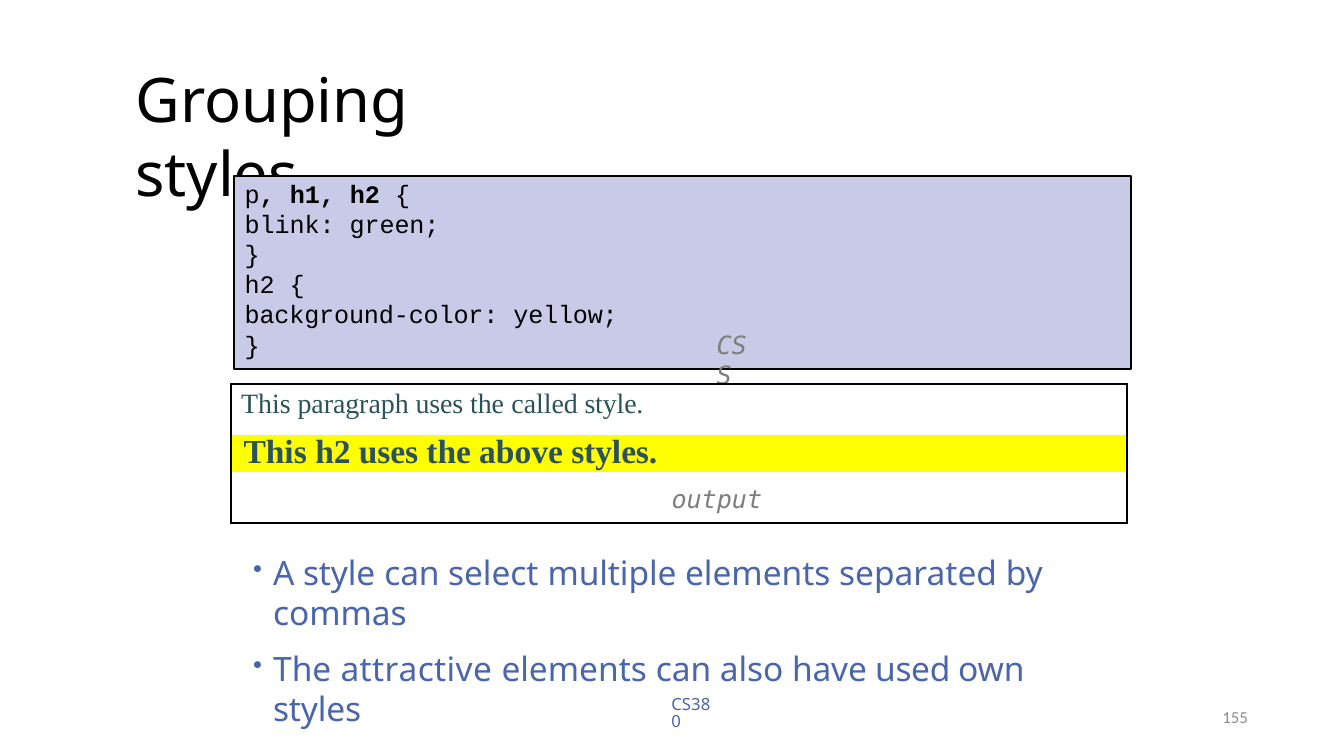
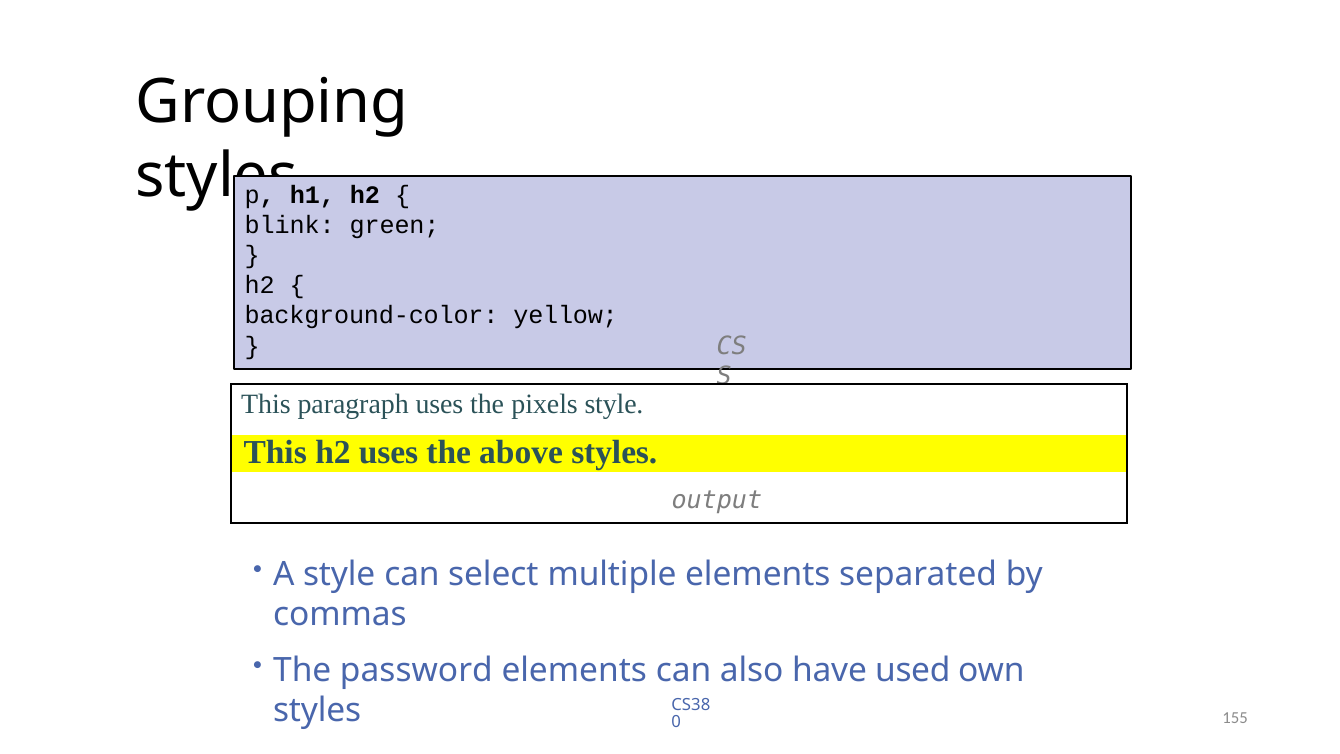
called: called -> pixels (545, 404)
attractive: attractive -> password (416, 670)
